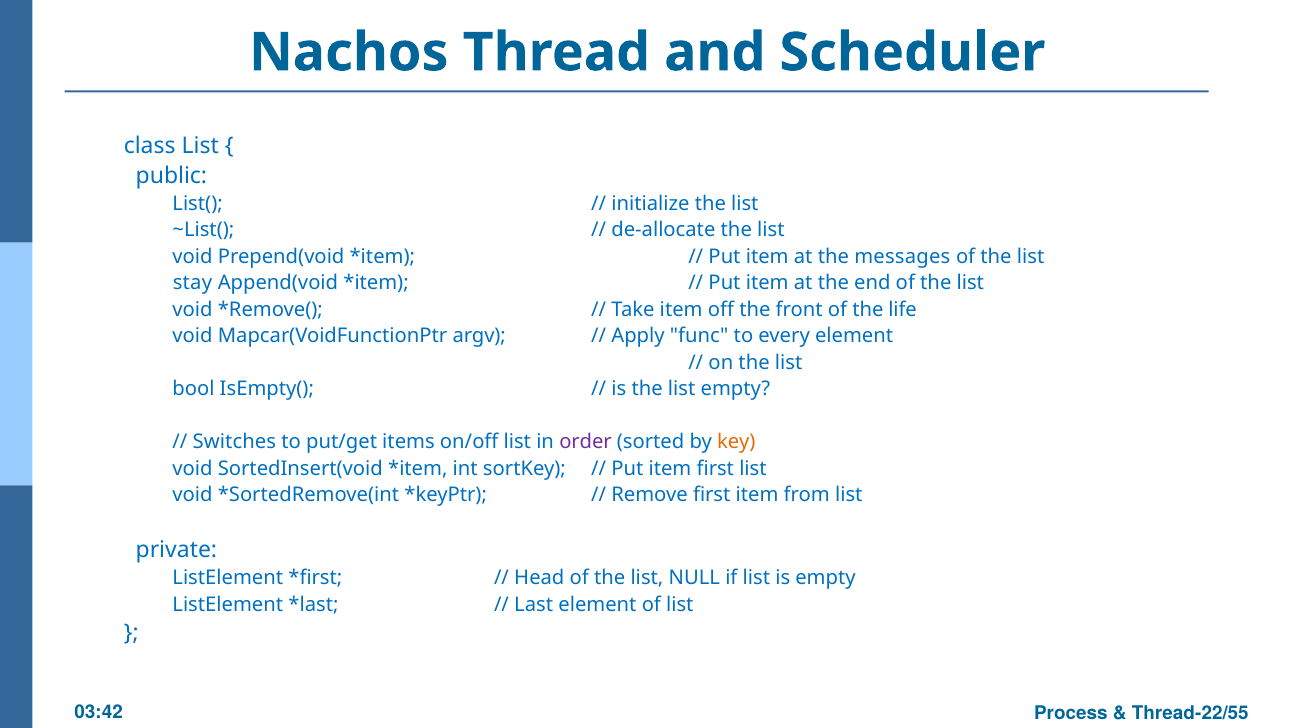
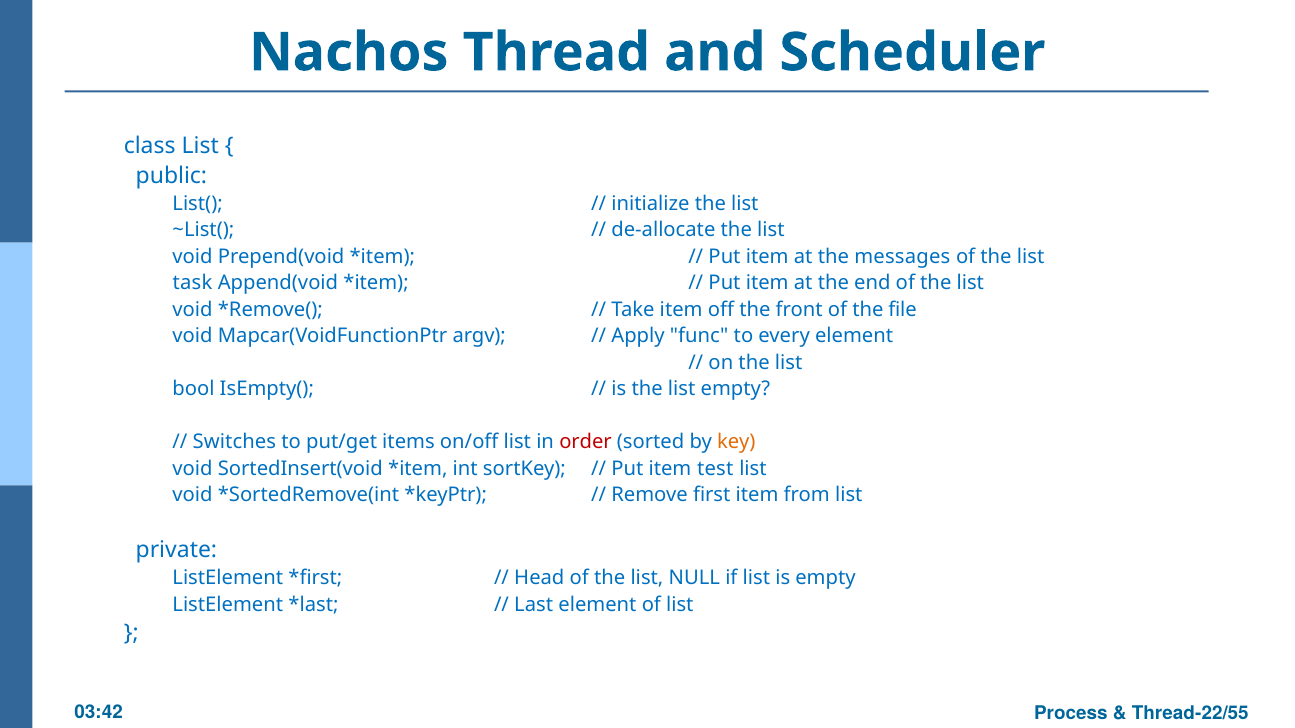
stay: stay -> task (192, 283)
life: life -> file (903, 310)
order colour: purple -> red (585, 442)
item first: first -> test (715, 469)
